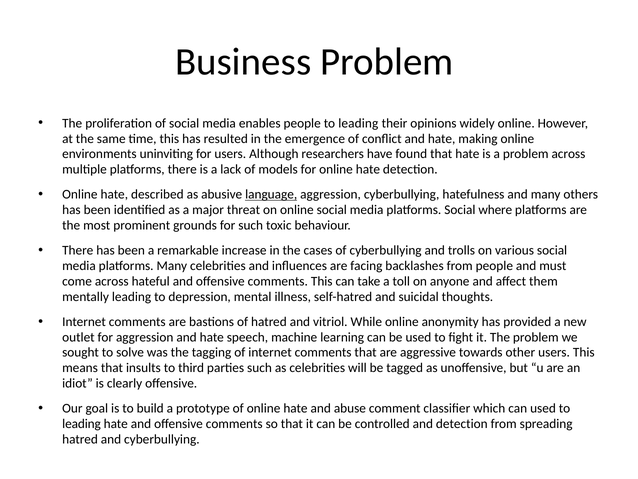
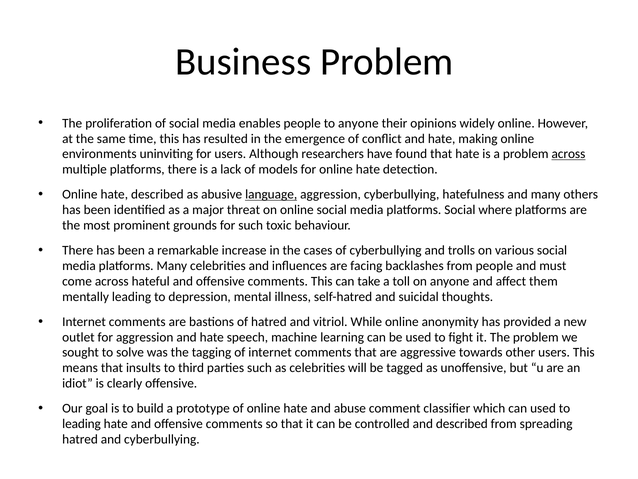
people to leading: leading -> anyone (358, 123)
across underline: none -> present (568, 154)
and detection: detection -> described (462, 423)
